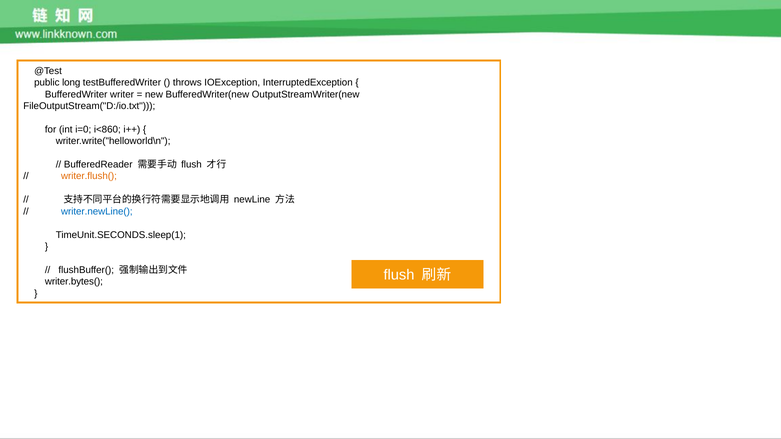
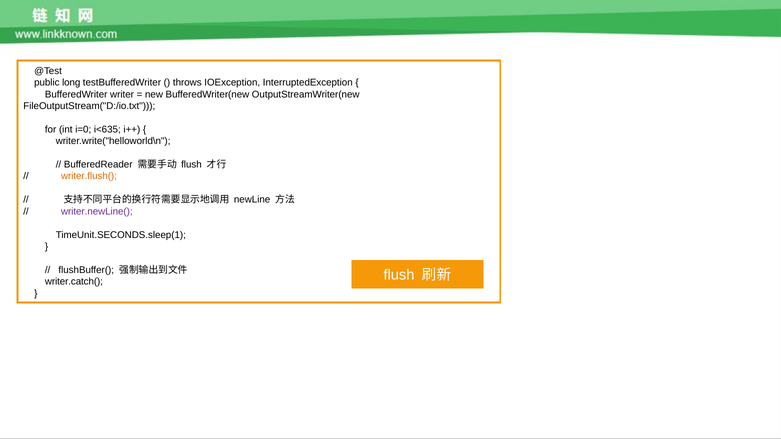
i<860: i<860 -> i<635 (107, 130)
writer.newLine( colour: blue -> purple (97, 212)
writer.bytes(: writer.bytes( -> writer.catch( (74, 282)
